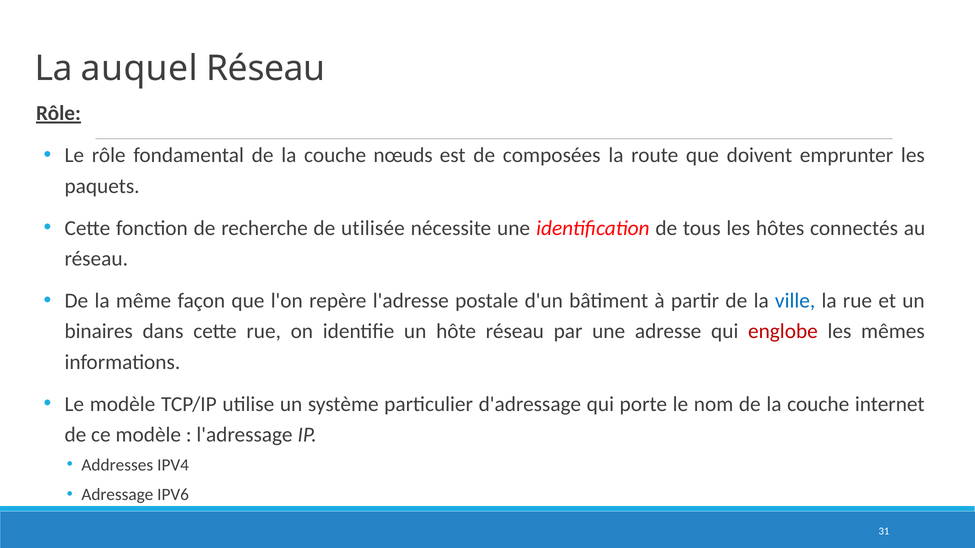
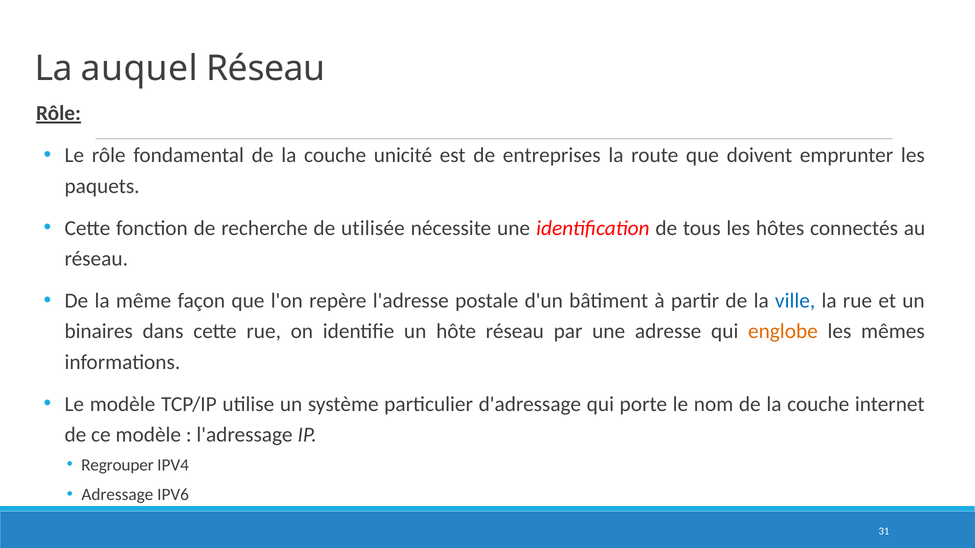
nœuds: nœuds -> unicité (403, 156)
composées: composées -> entreprises (552, 156)
englobe colour: red -> orange (783, 332)
Addresses: Addresses -> Regrouper (117, 465)
